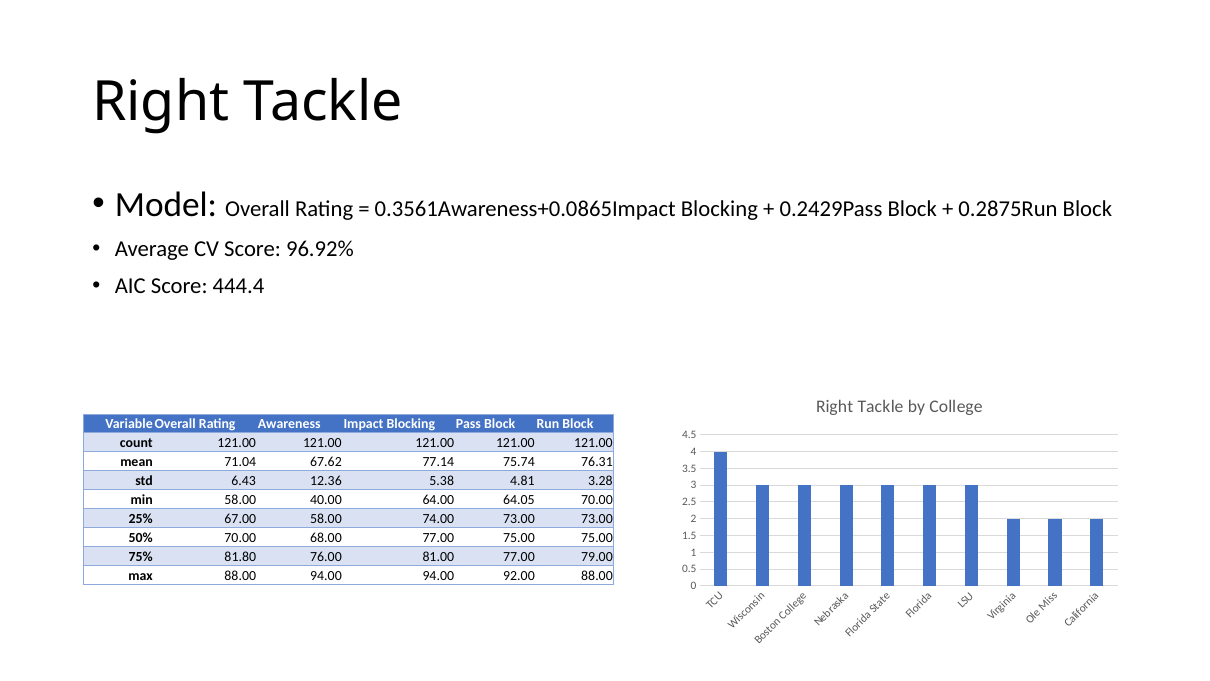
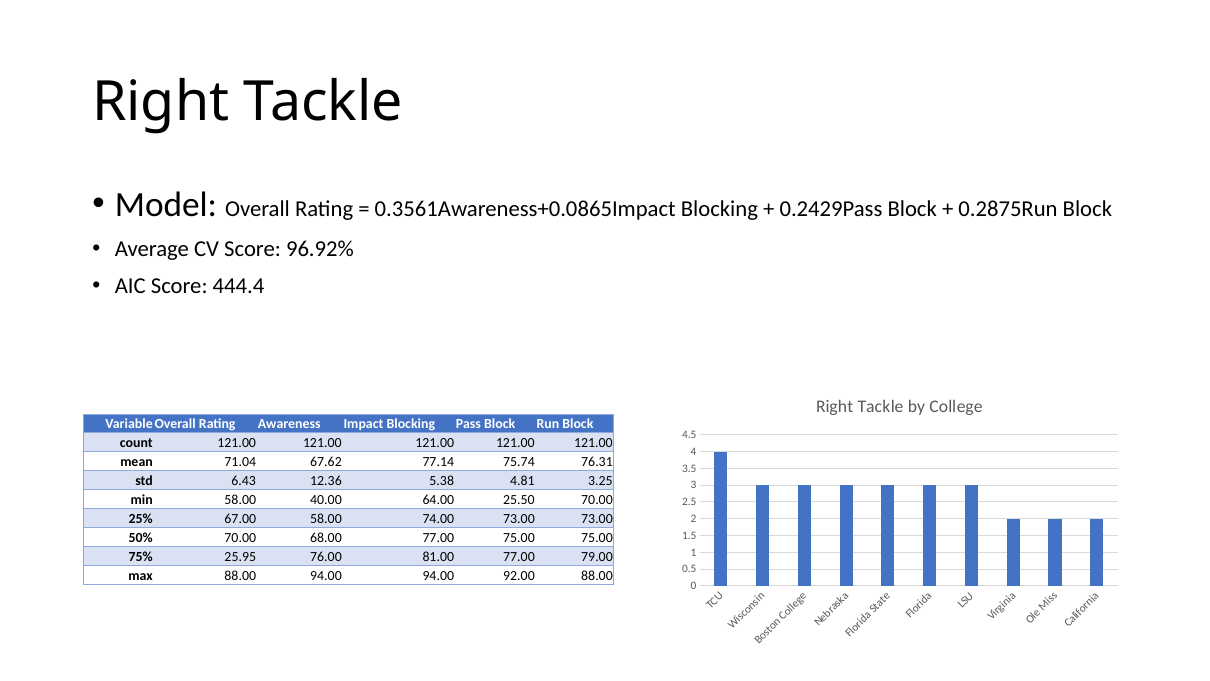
3.28: 3.28 -> 3.25 (600, 481)
64.05: 64.05 -> 25.50 (519, 500)
81.80: 81.80 -> 25.95 (240, 556)
